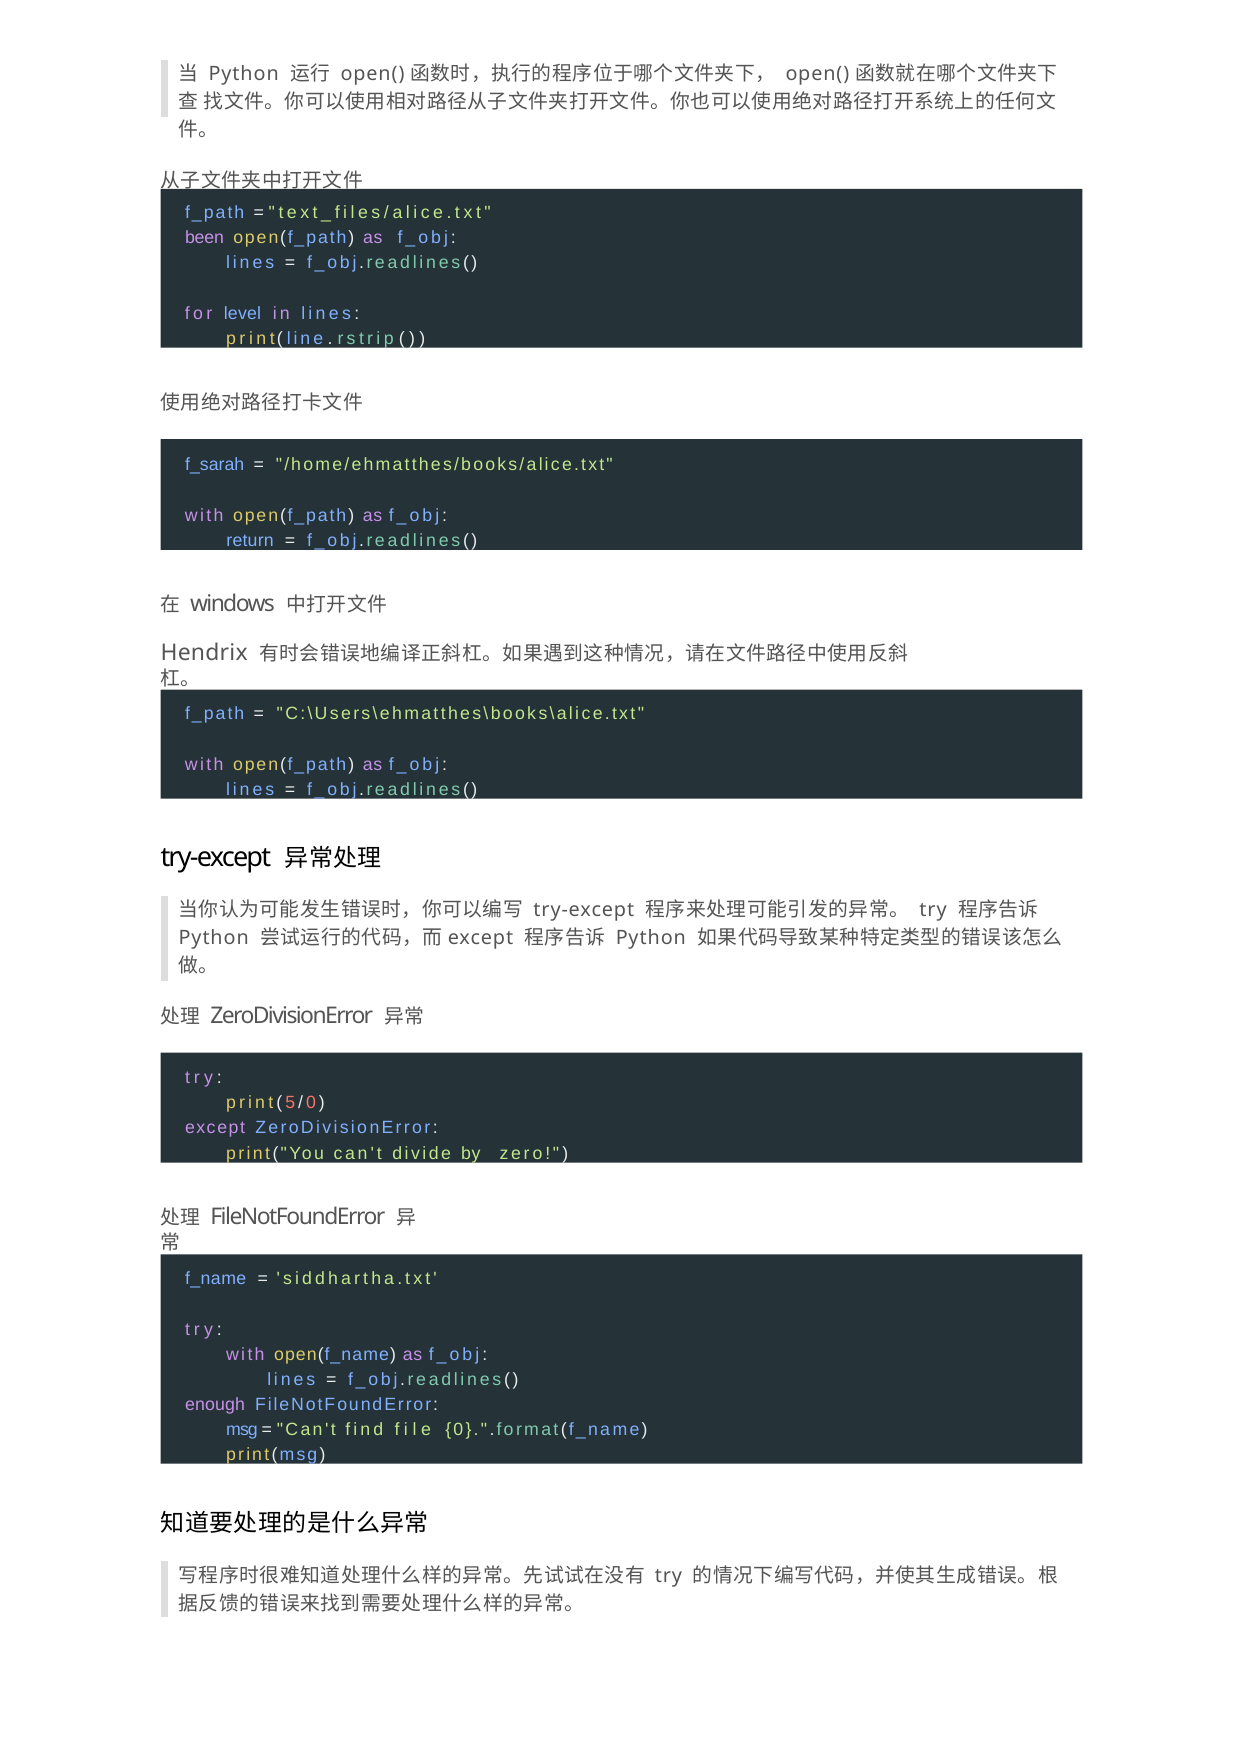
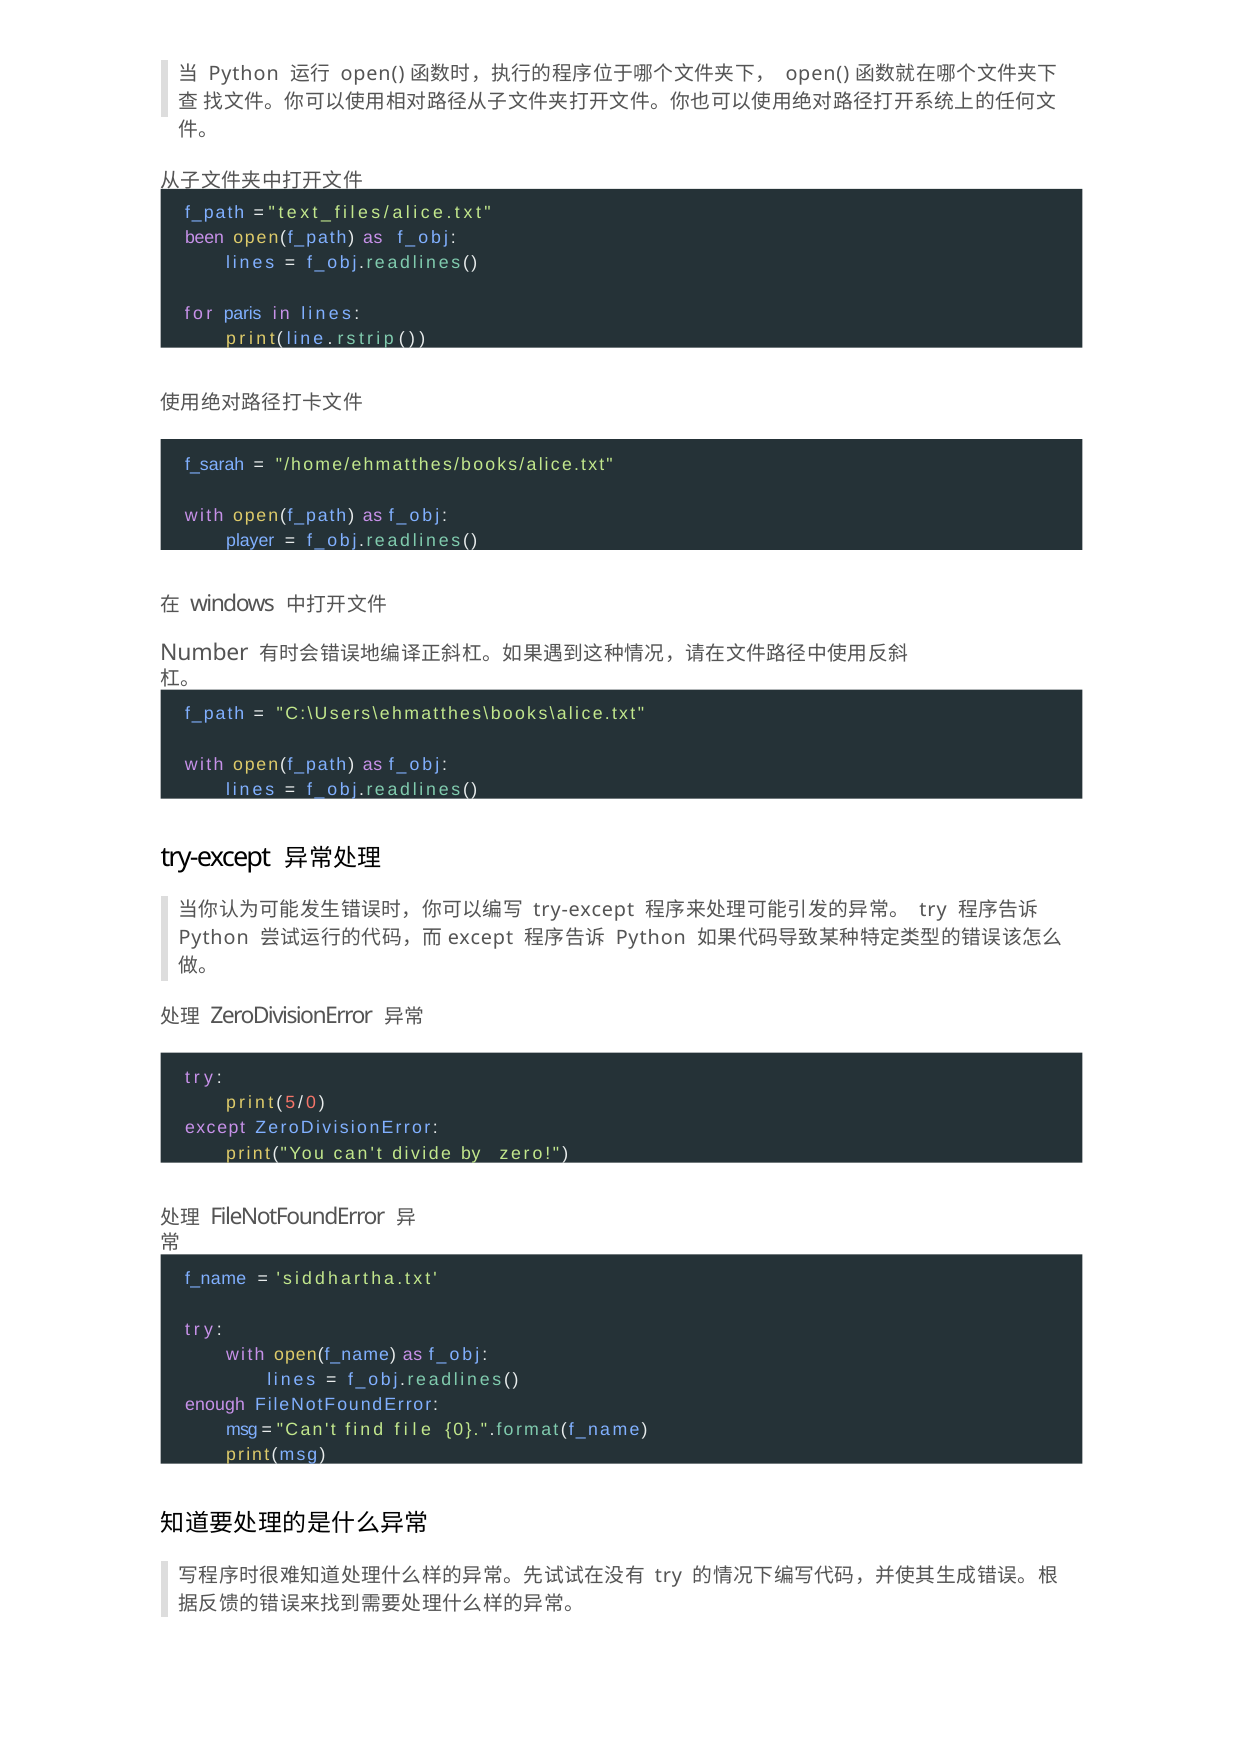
level: level -> paris (243, 314)
return: return -> player (250, 541)
Hendrix: Hendrix -> Number (204, 653)
